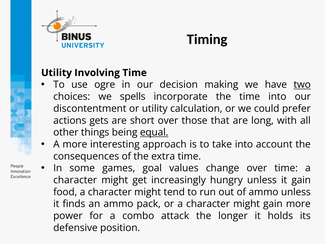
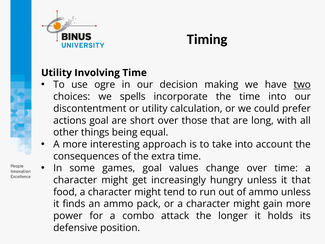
actions gets: gets -> goal (99, 120)
equal underline: present -> none (154, 132)
it gain: gain -> that (301, 180)
